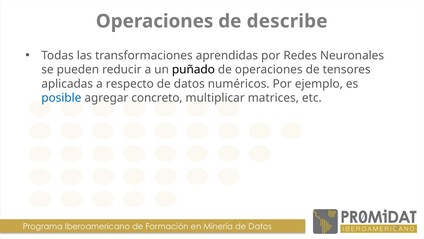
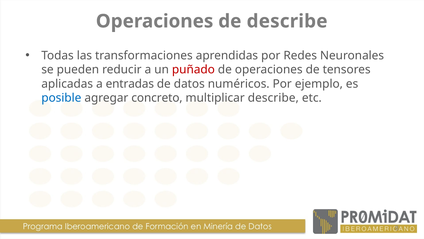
puñado colour: black -> red (193, 69)
respecto: respecto -> entradas (130, 84)
multiplicar matrices: matrices -> describe (273, 98)
